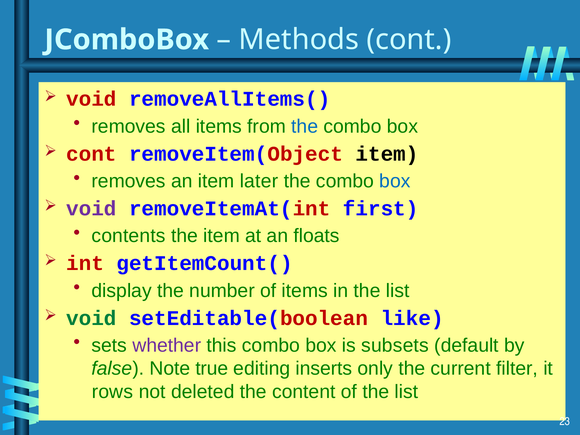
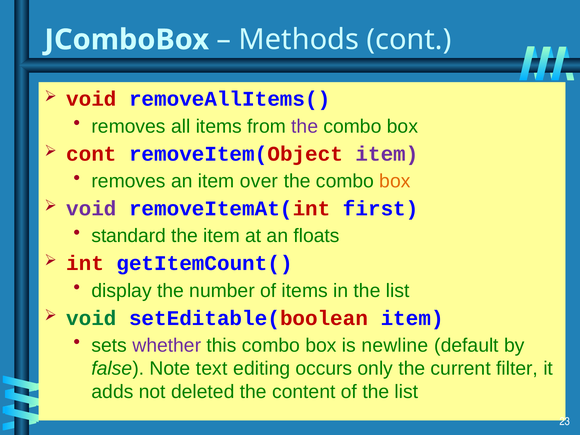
the colour: blue -> purple (305, 126)
item colour: black -> purple (387, 154)
later: later -> over (259, 181)
box colour: blue -> orange (395, 181)
contents: contents -> standard (129, 236)
setEditable(boolean like: like -> item (412, 318)
subsets: subsets -> newline (395, 345)
true: true -> text (212, 369)
inserts: inserts -> occurs (324, 369)
rows: rows -> adds (113, 392)
